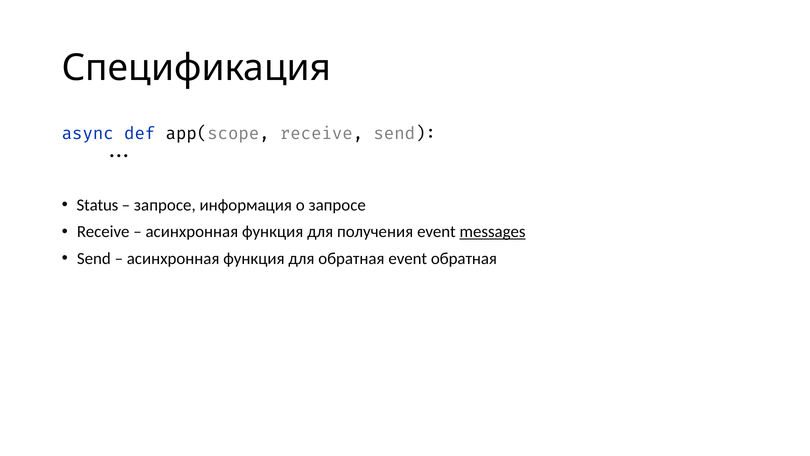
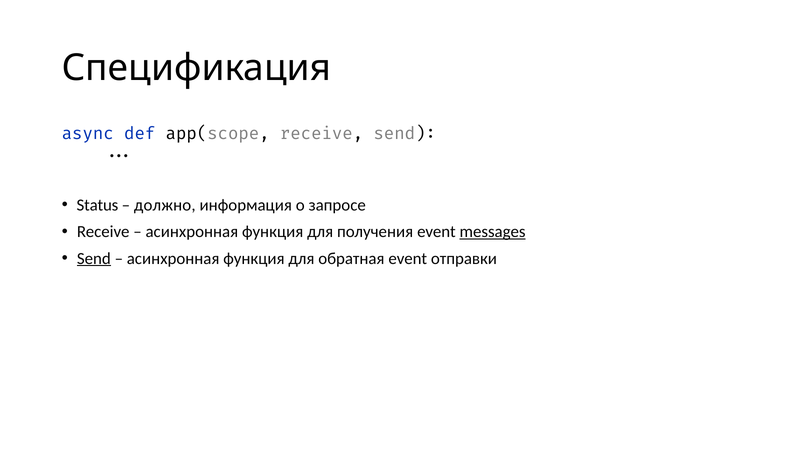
запросе: запросе -> должно (165, 205)
Send underline: none -> present (94, 258)
event обратная: обратная -> отправки (464, 258)
